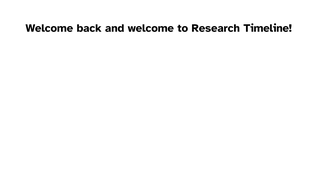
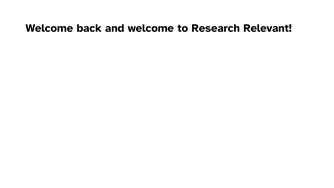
Timeline: Timeline -> Relevant (268, 28)
